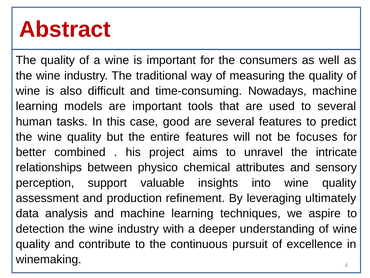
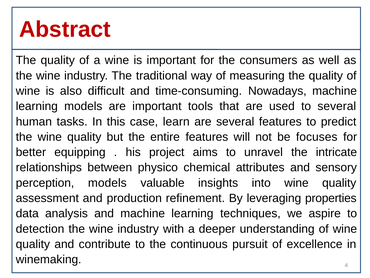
good: good -> learn (176, 121)
combined: combined -> equipping (80, 152)
perception support: support -> models (107, 183)
ultimately: ultimately -> properties (331, 198)
